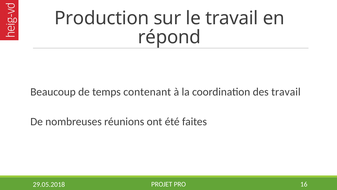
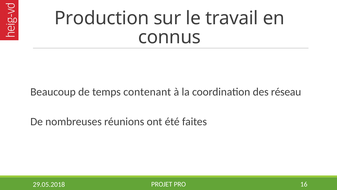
répond: répond -> connus (169, 37)
des travail: travail -> réseau (286, 92)
